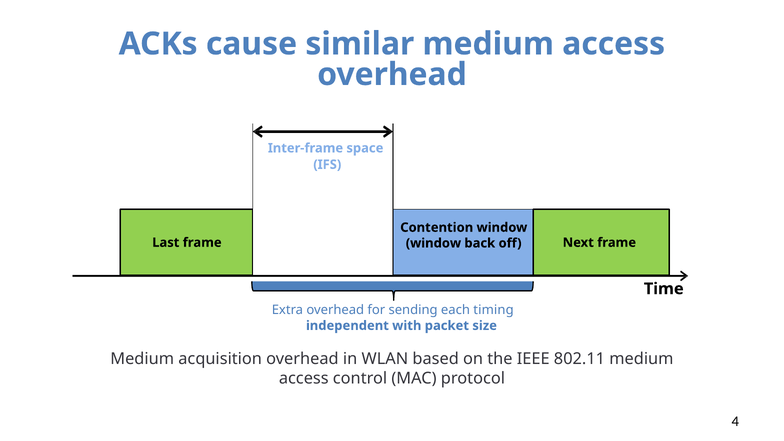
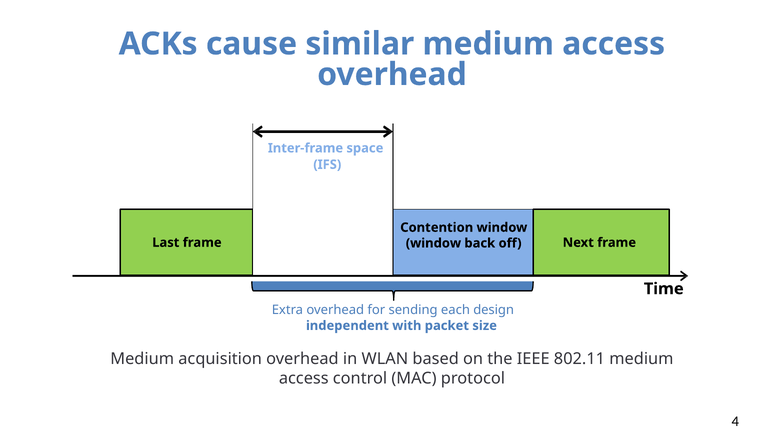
timing: timing -> design (494, 310)
